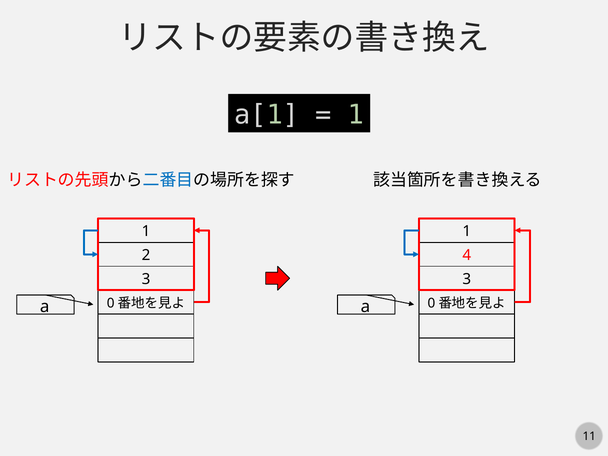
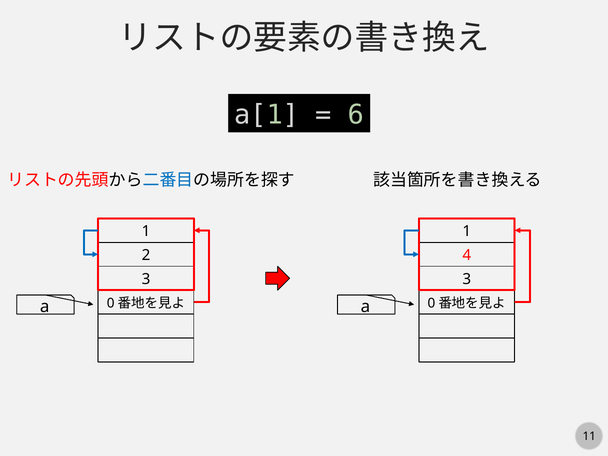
1: 1 -> 6 (356, 115)
